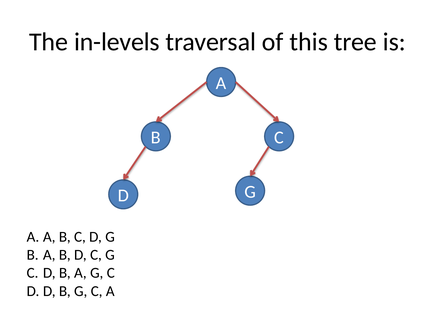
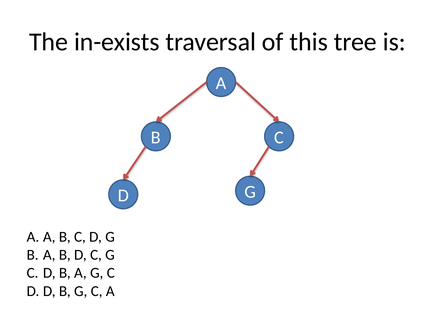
in-levels: in-levels -> in-exists (117, 42)
